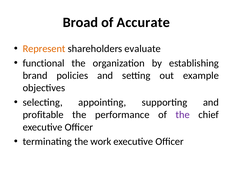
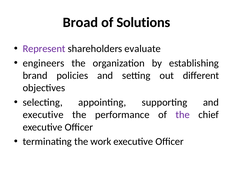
Accurate: Accurate -> Solutions (143, 23)
Represent colour: orange -> purple (44, 49)
functional: functional -> engineers (44, 63)
example: example -> different (201, 76)
profitable: profitable -> executive (43, 115)
